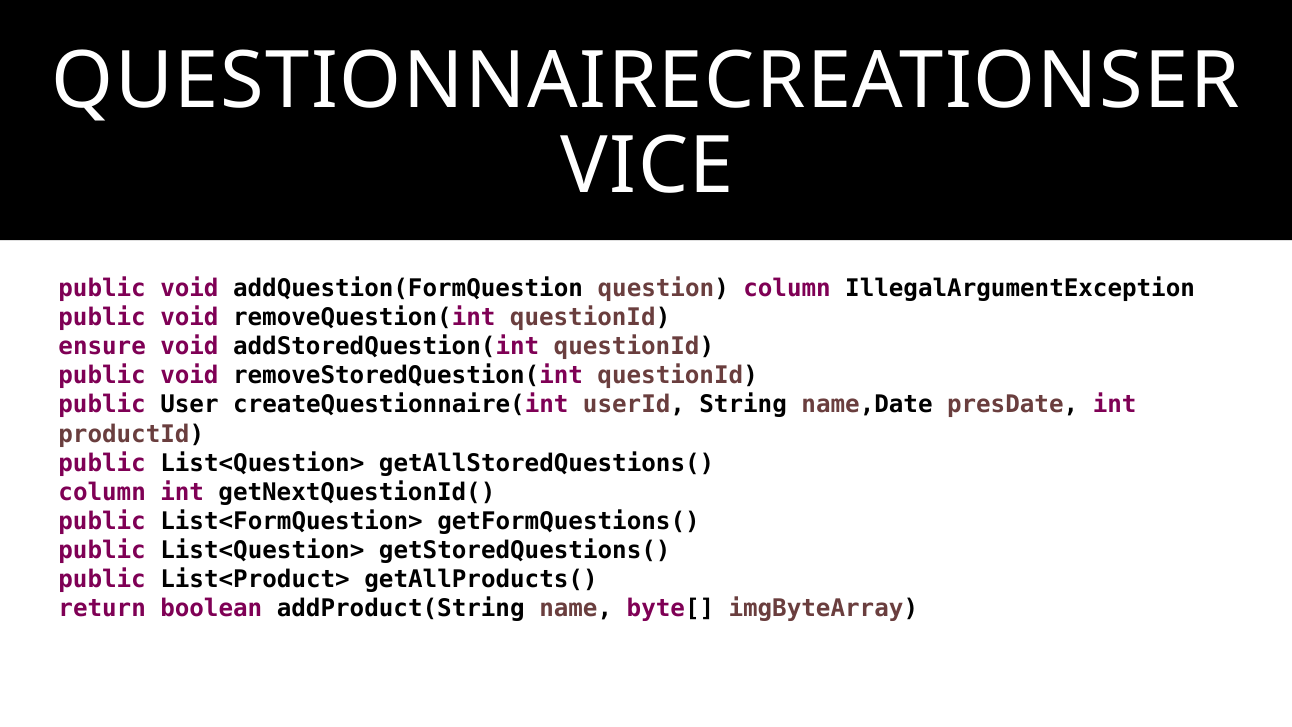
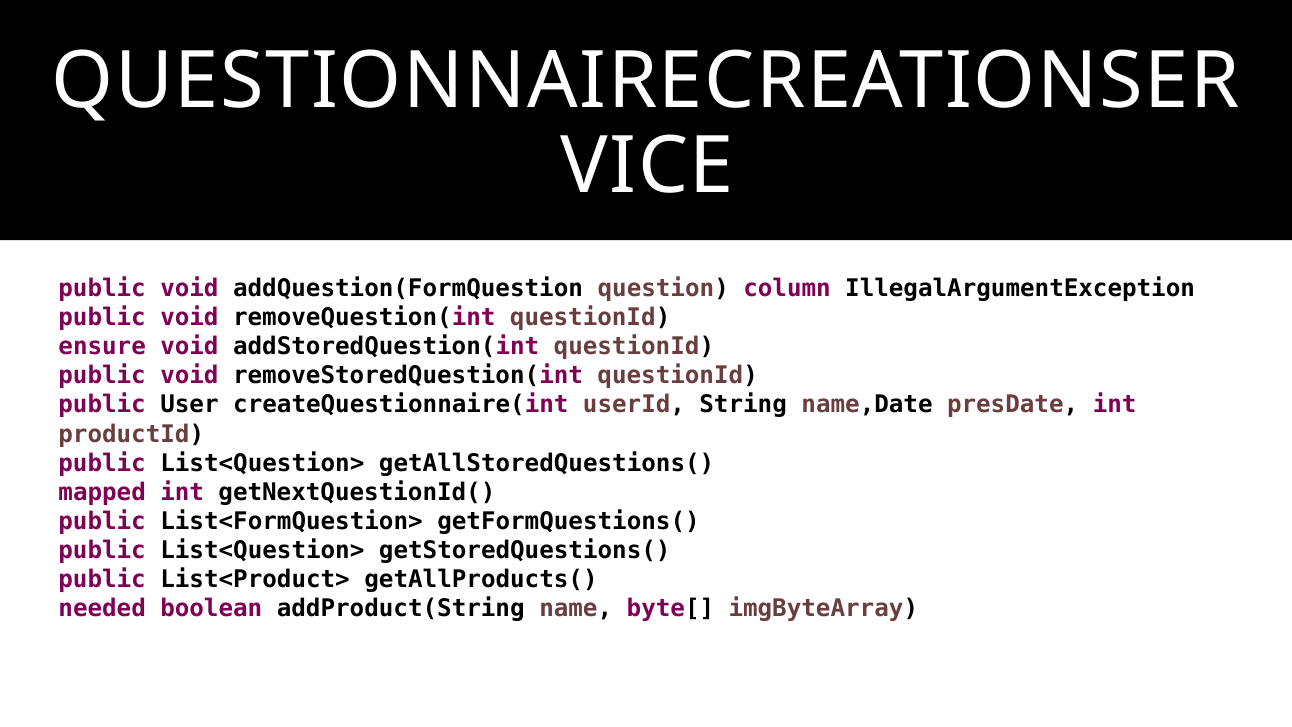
column: column -> mapped (102, 492)
return: return -> needed (102, 608)
